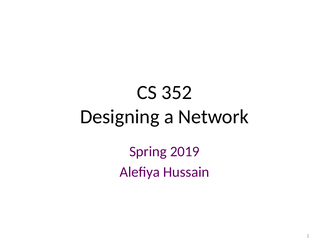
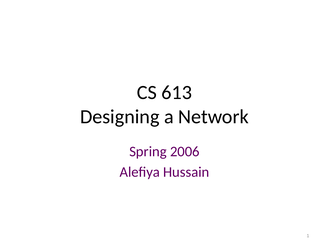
352: 352 -> 613 (177, 92)
2019: 2019 -> 2006 (185, 151)
